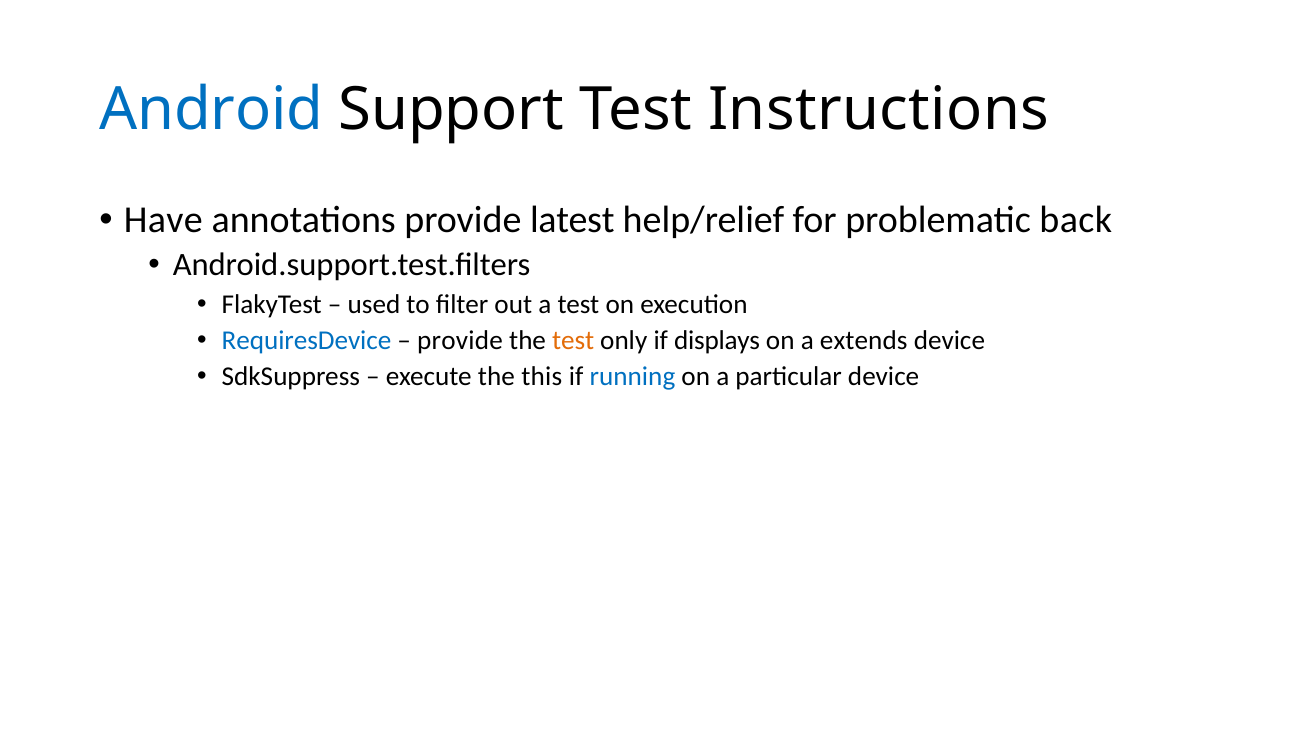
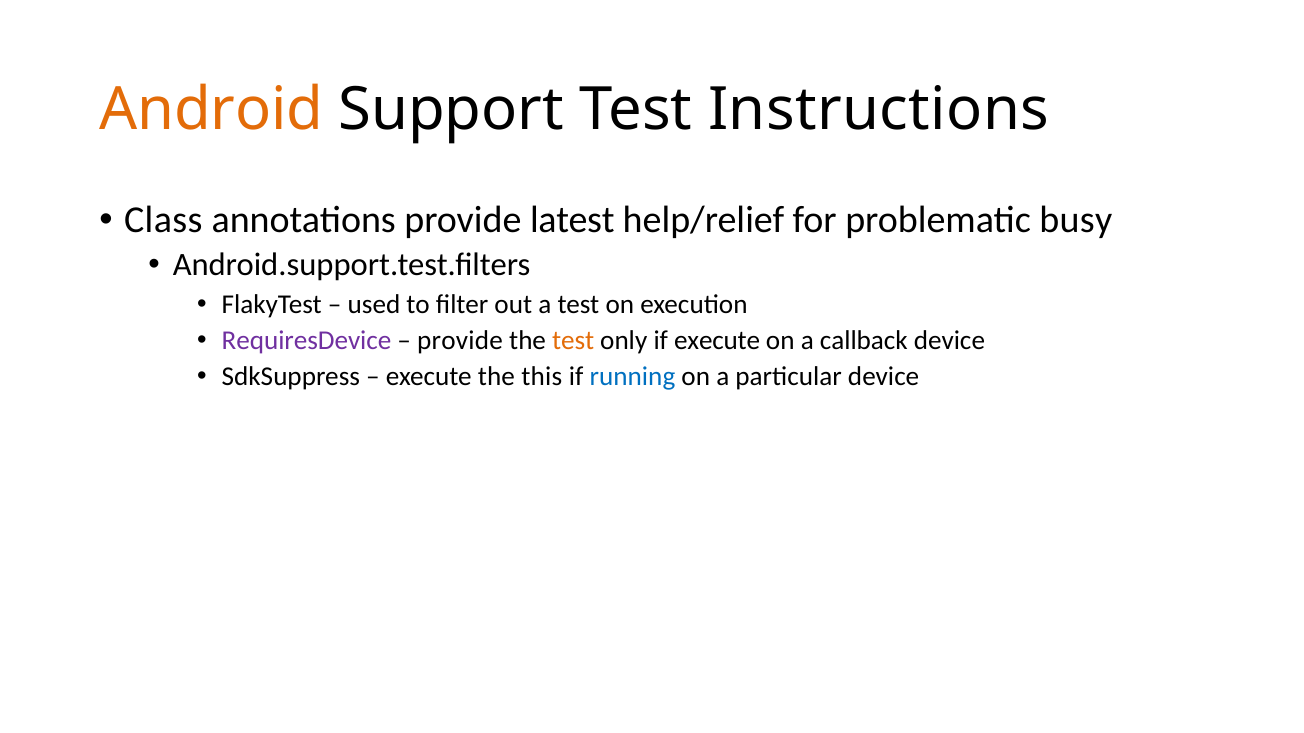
Android colour: blue -> orange (211, 110)
Have: Have -> Class (163, 220)
back: back -> busy (1076, 220)
RequiresDevice colour: blue -> purple (306, 341)
if displays: displays -> execute (717, 341)
extends: extends -> callback (864, 341)
